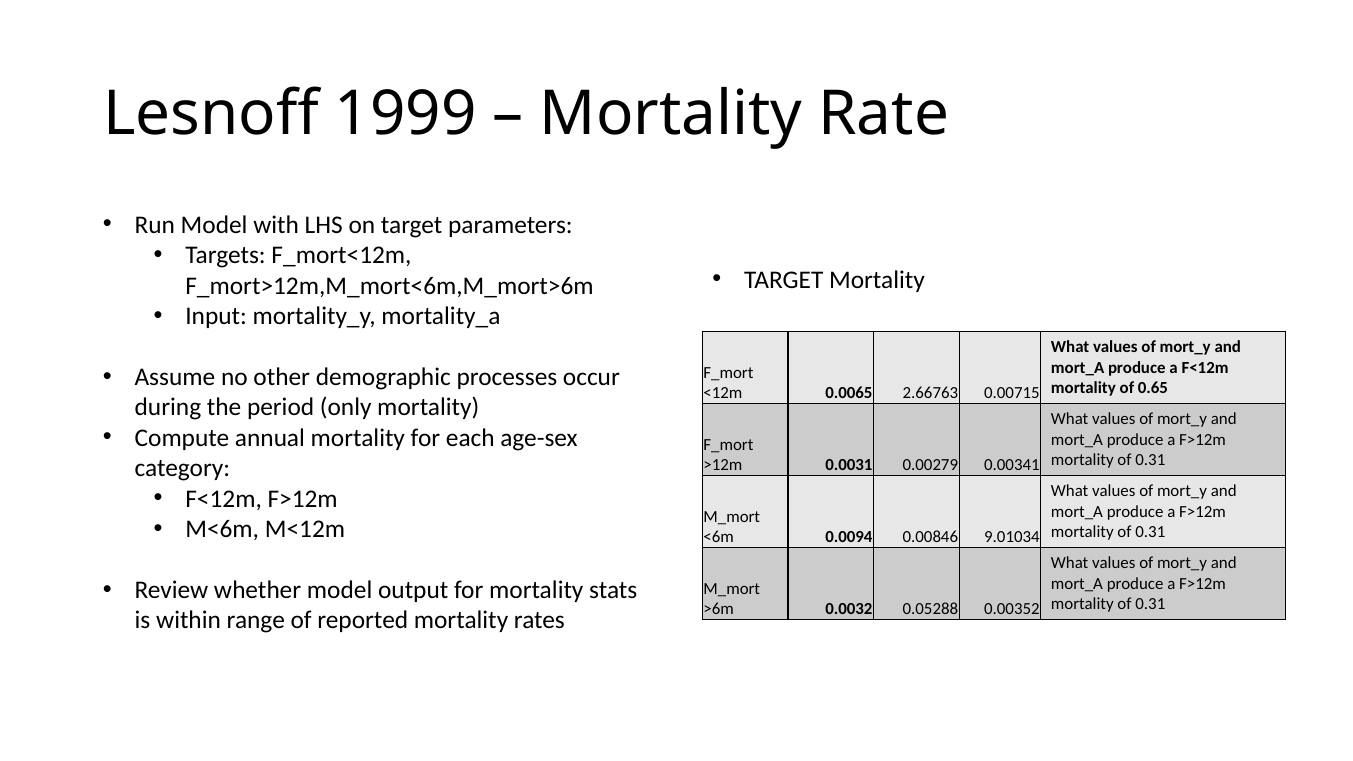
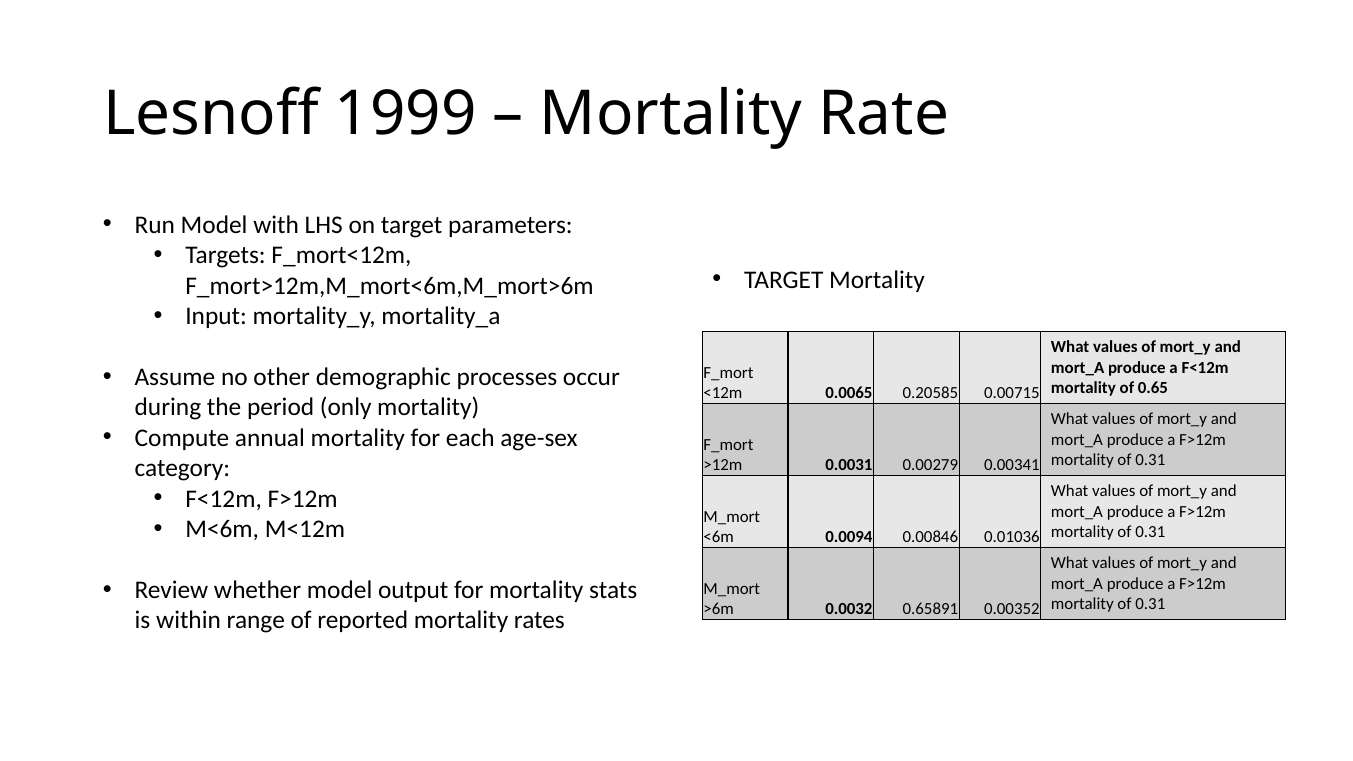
2.66763: 2.66763 -> 0.20585 (930, 393)
9.01034: 9.01034 -> 0.01036 (1012, 537)
0.05288: 0.05288 -> 0.65891 (930, 609)
